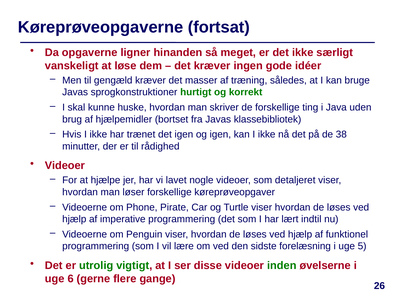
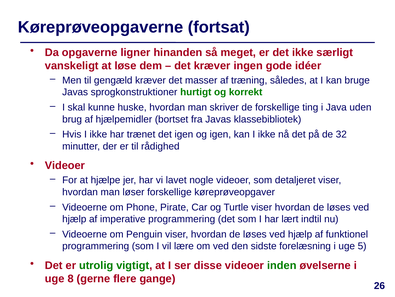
38: 38 -> 32 (341, 134)
6: 6 -> 8 (71, 278)
